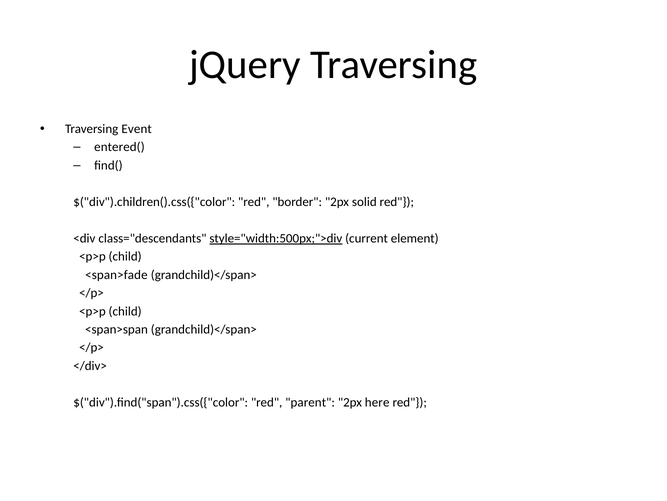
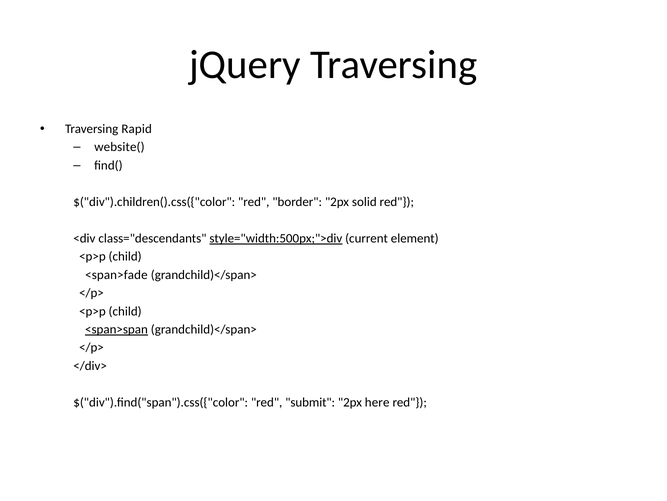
Event: Event -> Rapid (137, 129)
entered(: entered( -> website( (119, 147)
<span>span underline: none -> present (116, 329)
parent: parent -> submit (310, 402)
